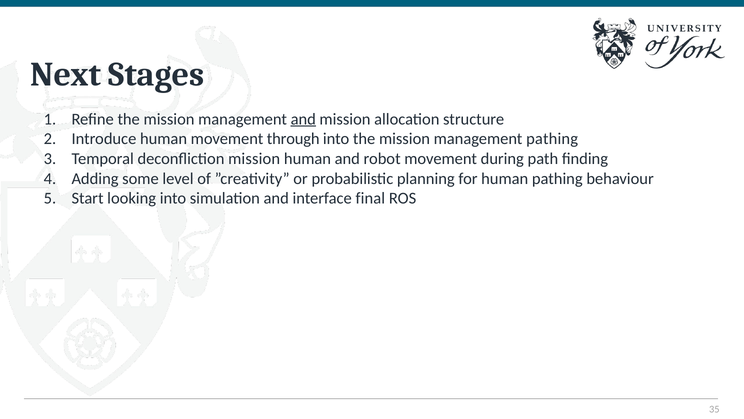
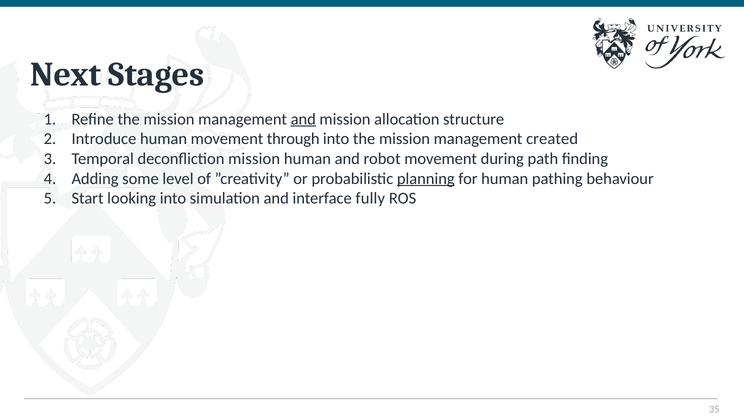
management pathing: pathing -> created (552, 139)
planning underline: none -> present (426, 179)
final: final -> fully (370, 198)
